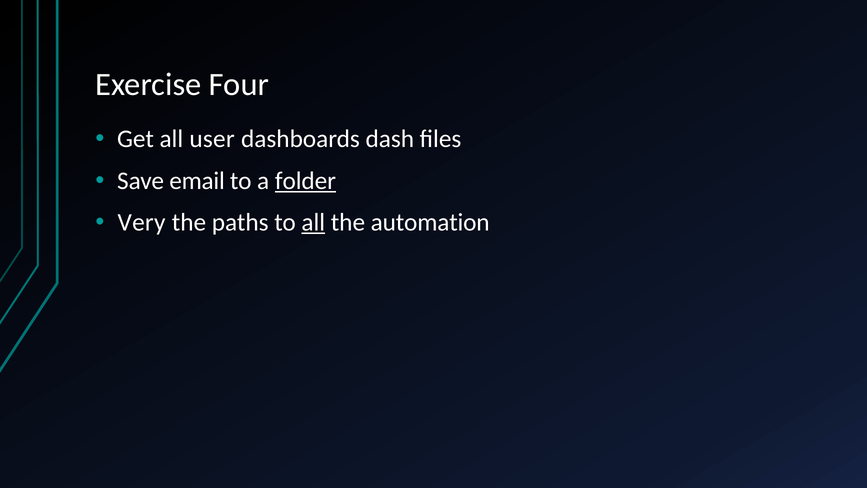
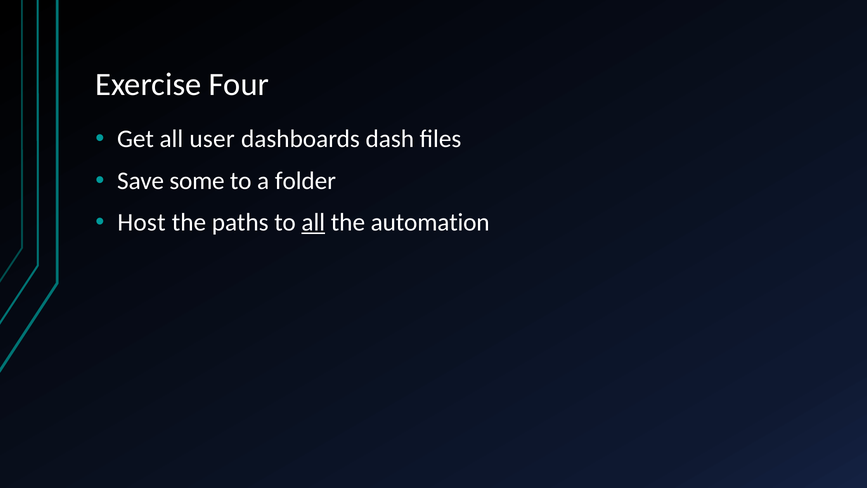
email: email -> some (197, 181)
folder underline: present -> none (305, 181)
Very: Very -> Host (141, 222)
